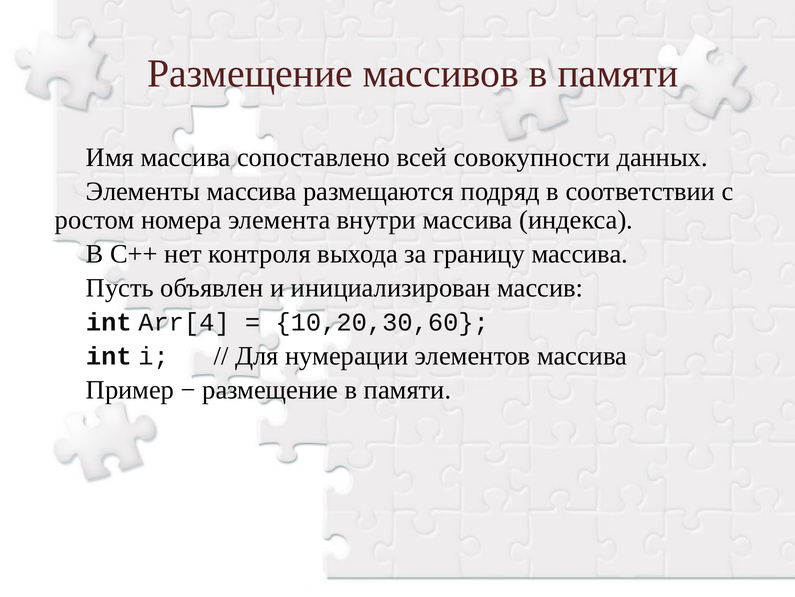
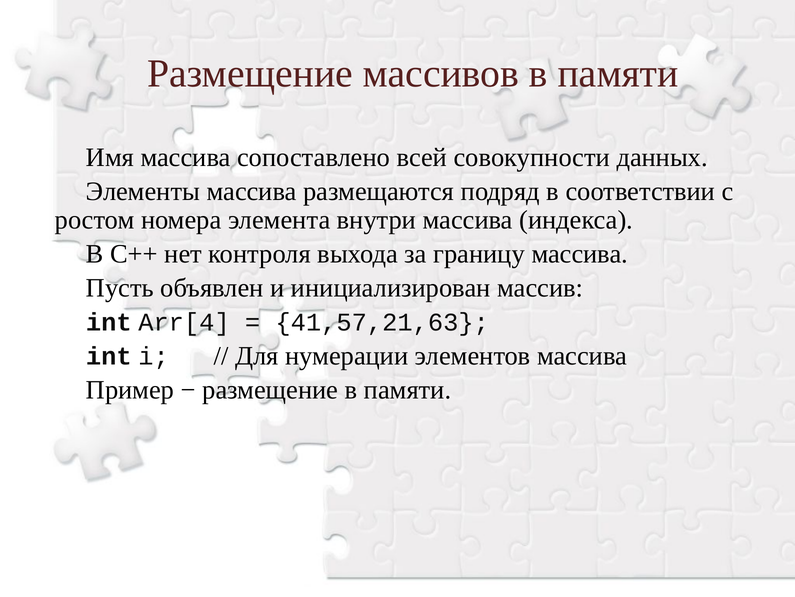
10,20,30,60: 10,20,30,60 -> 41,57,21,63 (382, 322)
